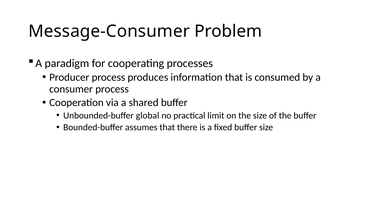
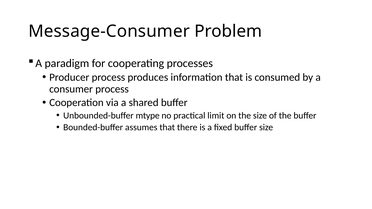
global: global -> mtype (148, 116)
